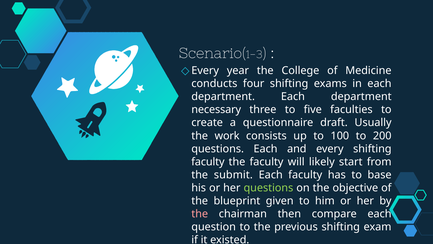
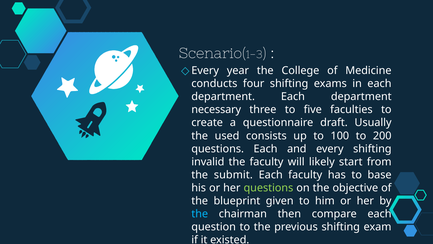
work: work -> used (227, 136)
faculty: faculty -> invalid (208, 161)
the colour: pink -> light blue (200, 213)
